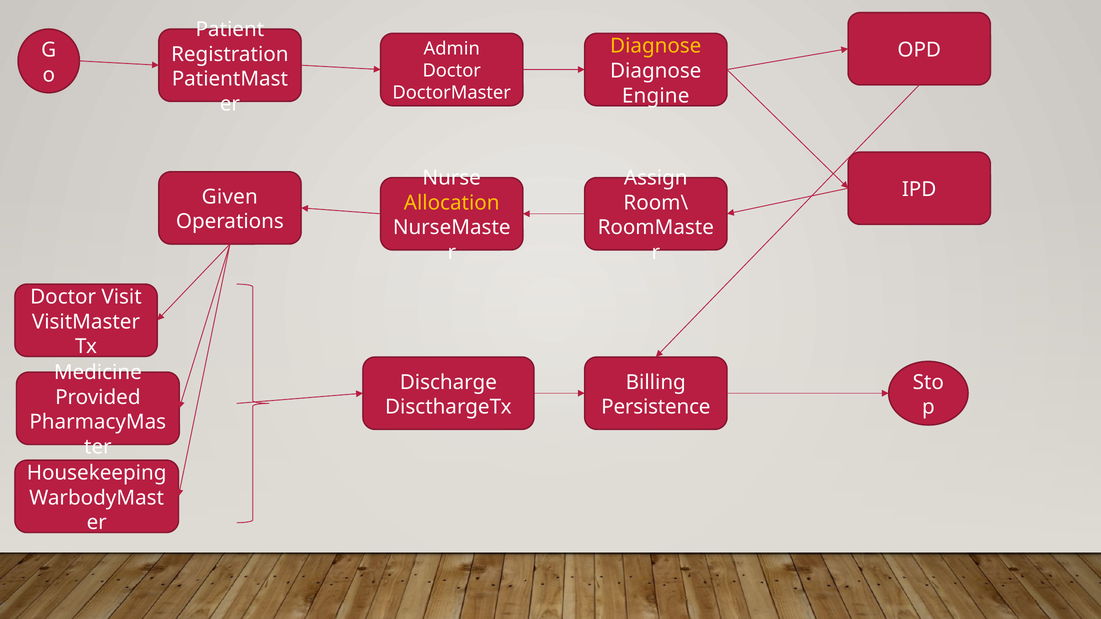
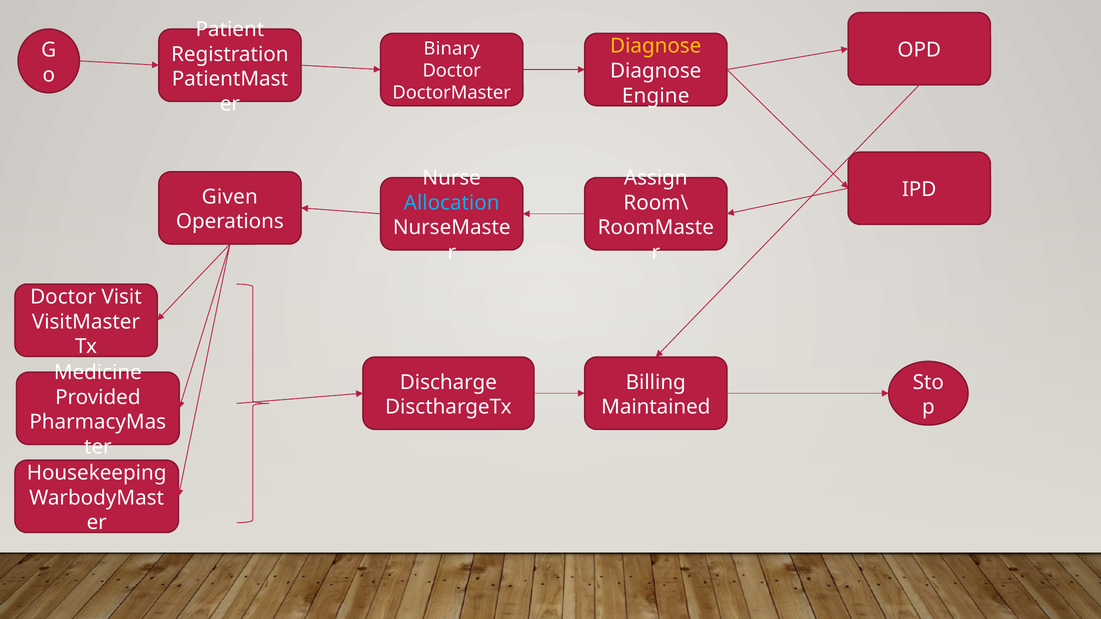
Admin: Admin -> Binary (452, 49)
Allocation colour: yellow -> light blue (452, 203)
Persistence: Persistence -> Maintained (656, 407)
